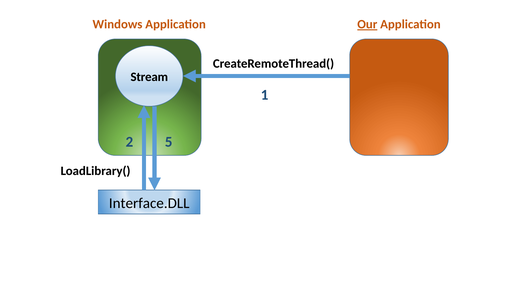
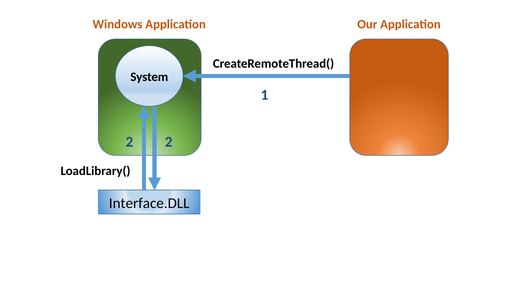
Our underline: present -> none (367, 24)
Stream: Stream -> System (149, 77)
2 5: 5 -> 2 (169, 142)
